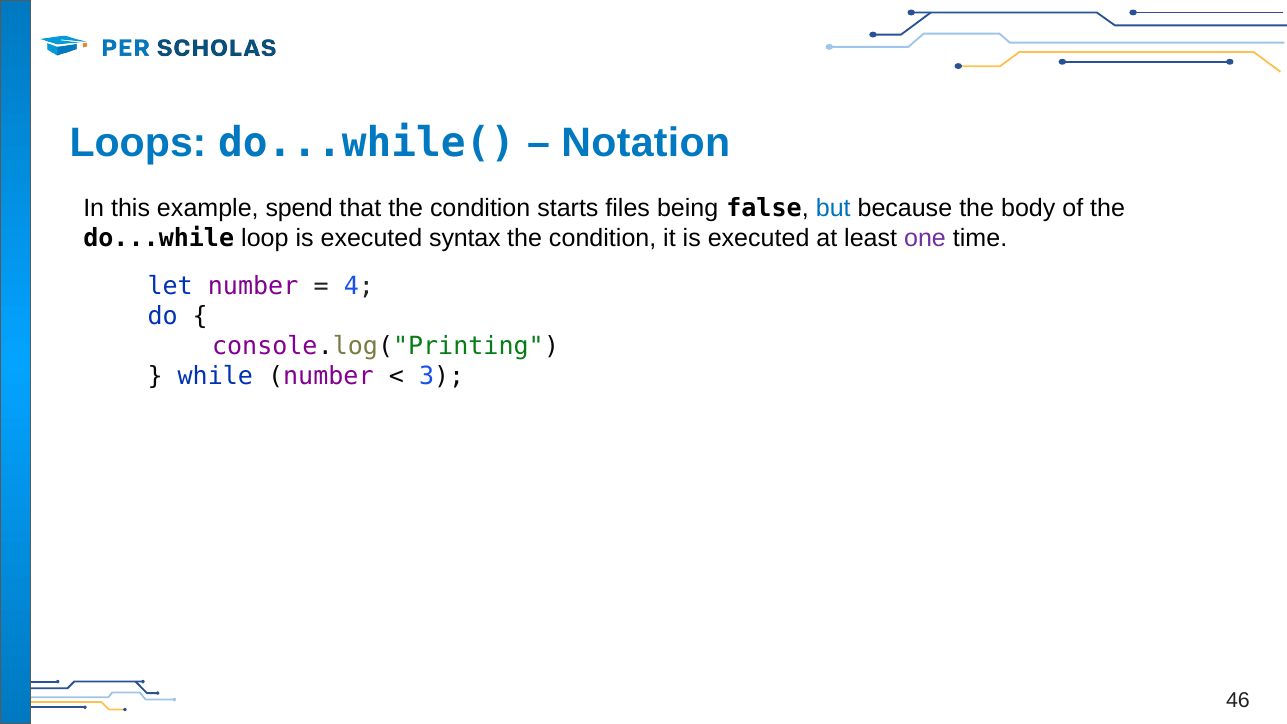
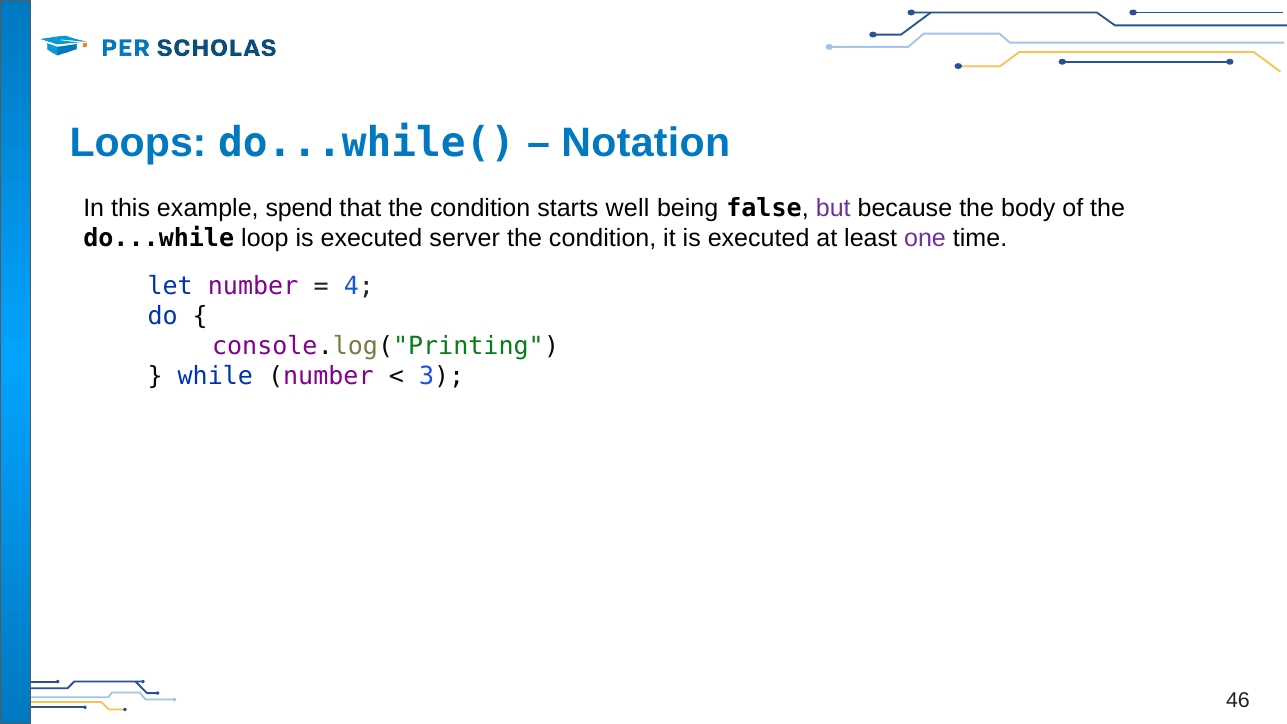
files: files -> well (628, 208)
but colour: blue -> purple (833, 208)
syntax: syntax -> server (465, 238)
